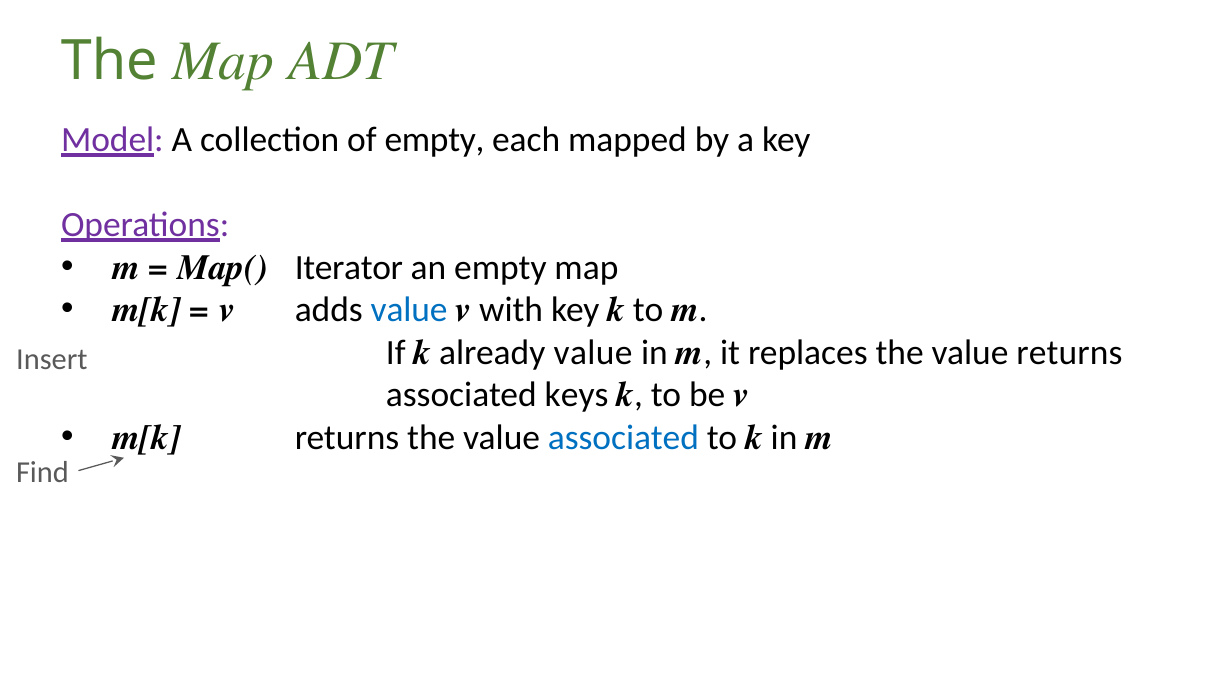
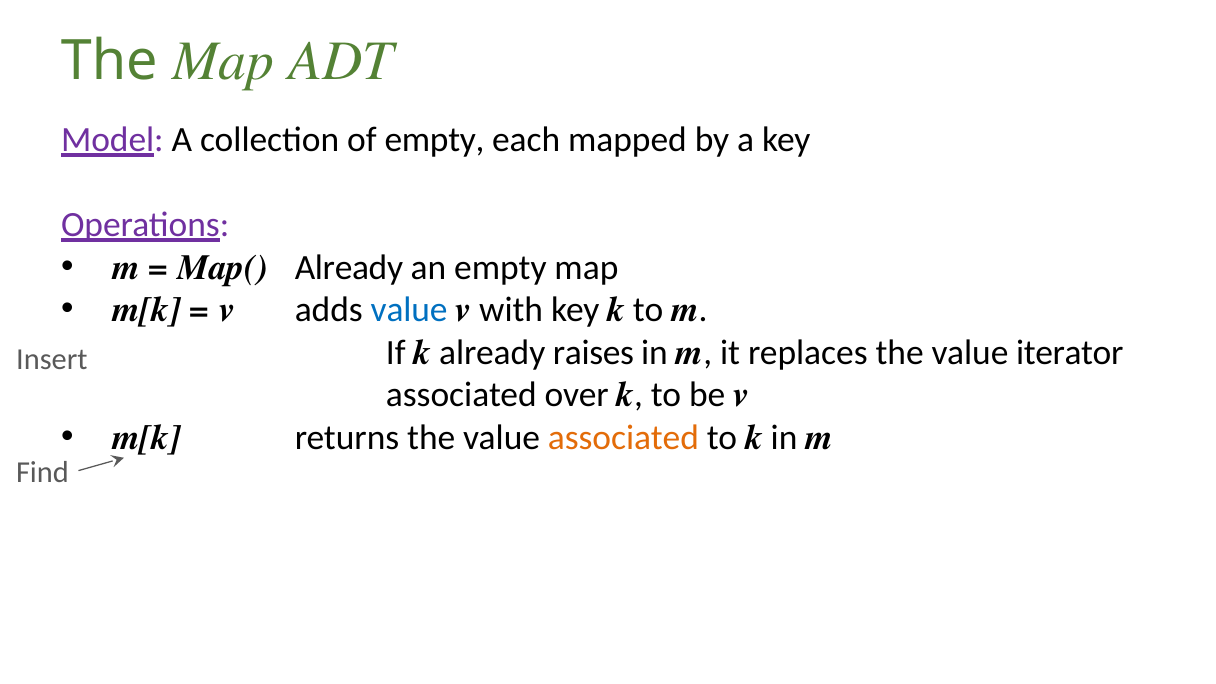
Map( Iterator: Iterator -> Already (349, 267)
already value: value -> raises (593, 353)
value returns: returns -> iterator (1070, 353)
keys: keys -> over (577, 395)
associated colour: blue -> orange (623, 438)
